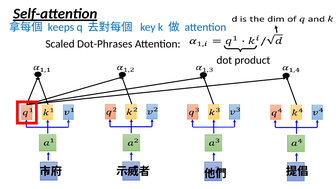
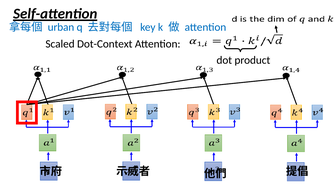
keeps: keeps -> urban (61, 27)
Dot-Phrases: Dot-Phrases -> Dot-Context (105, 44)
